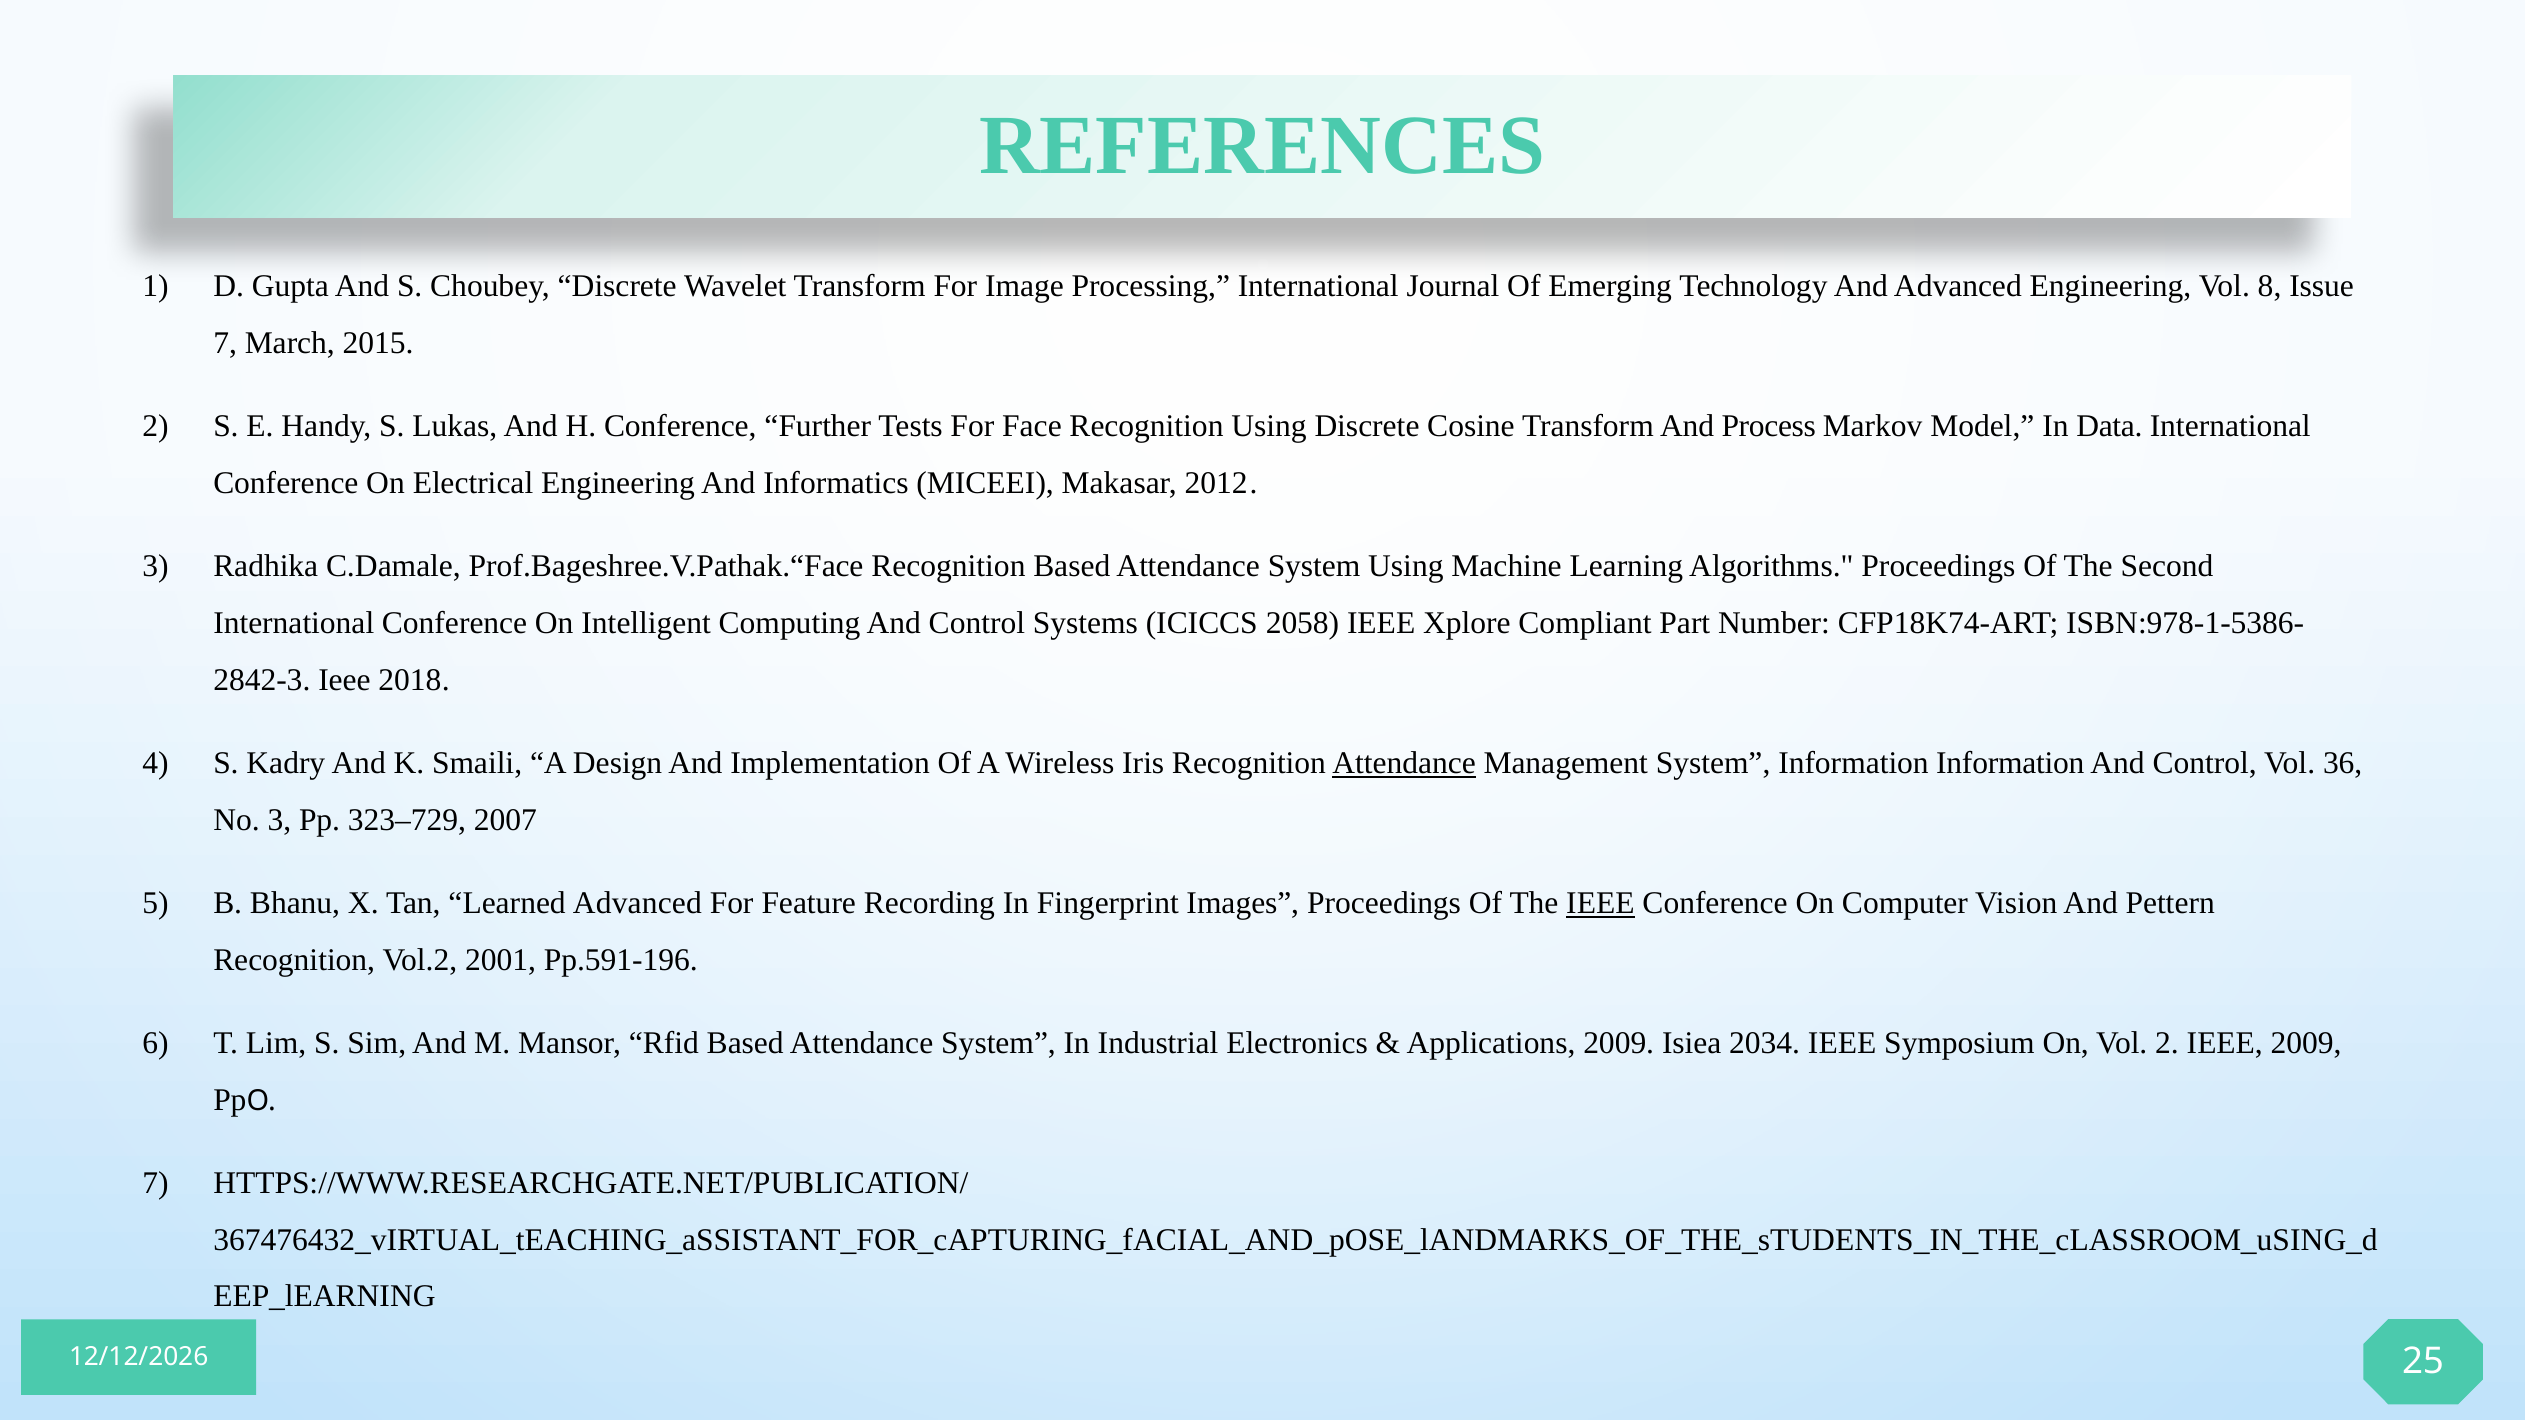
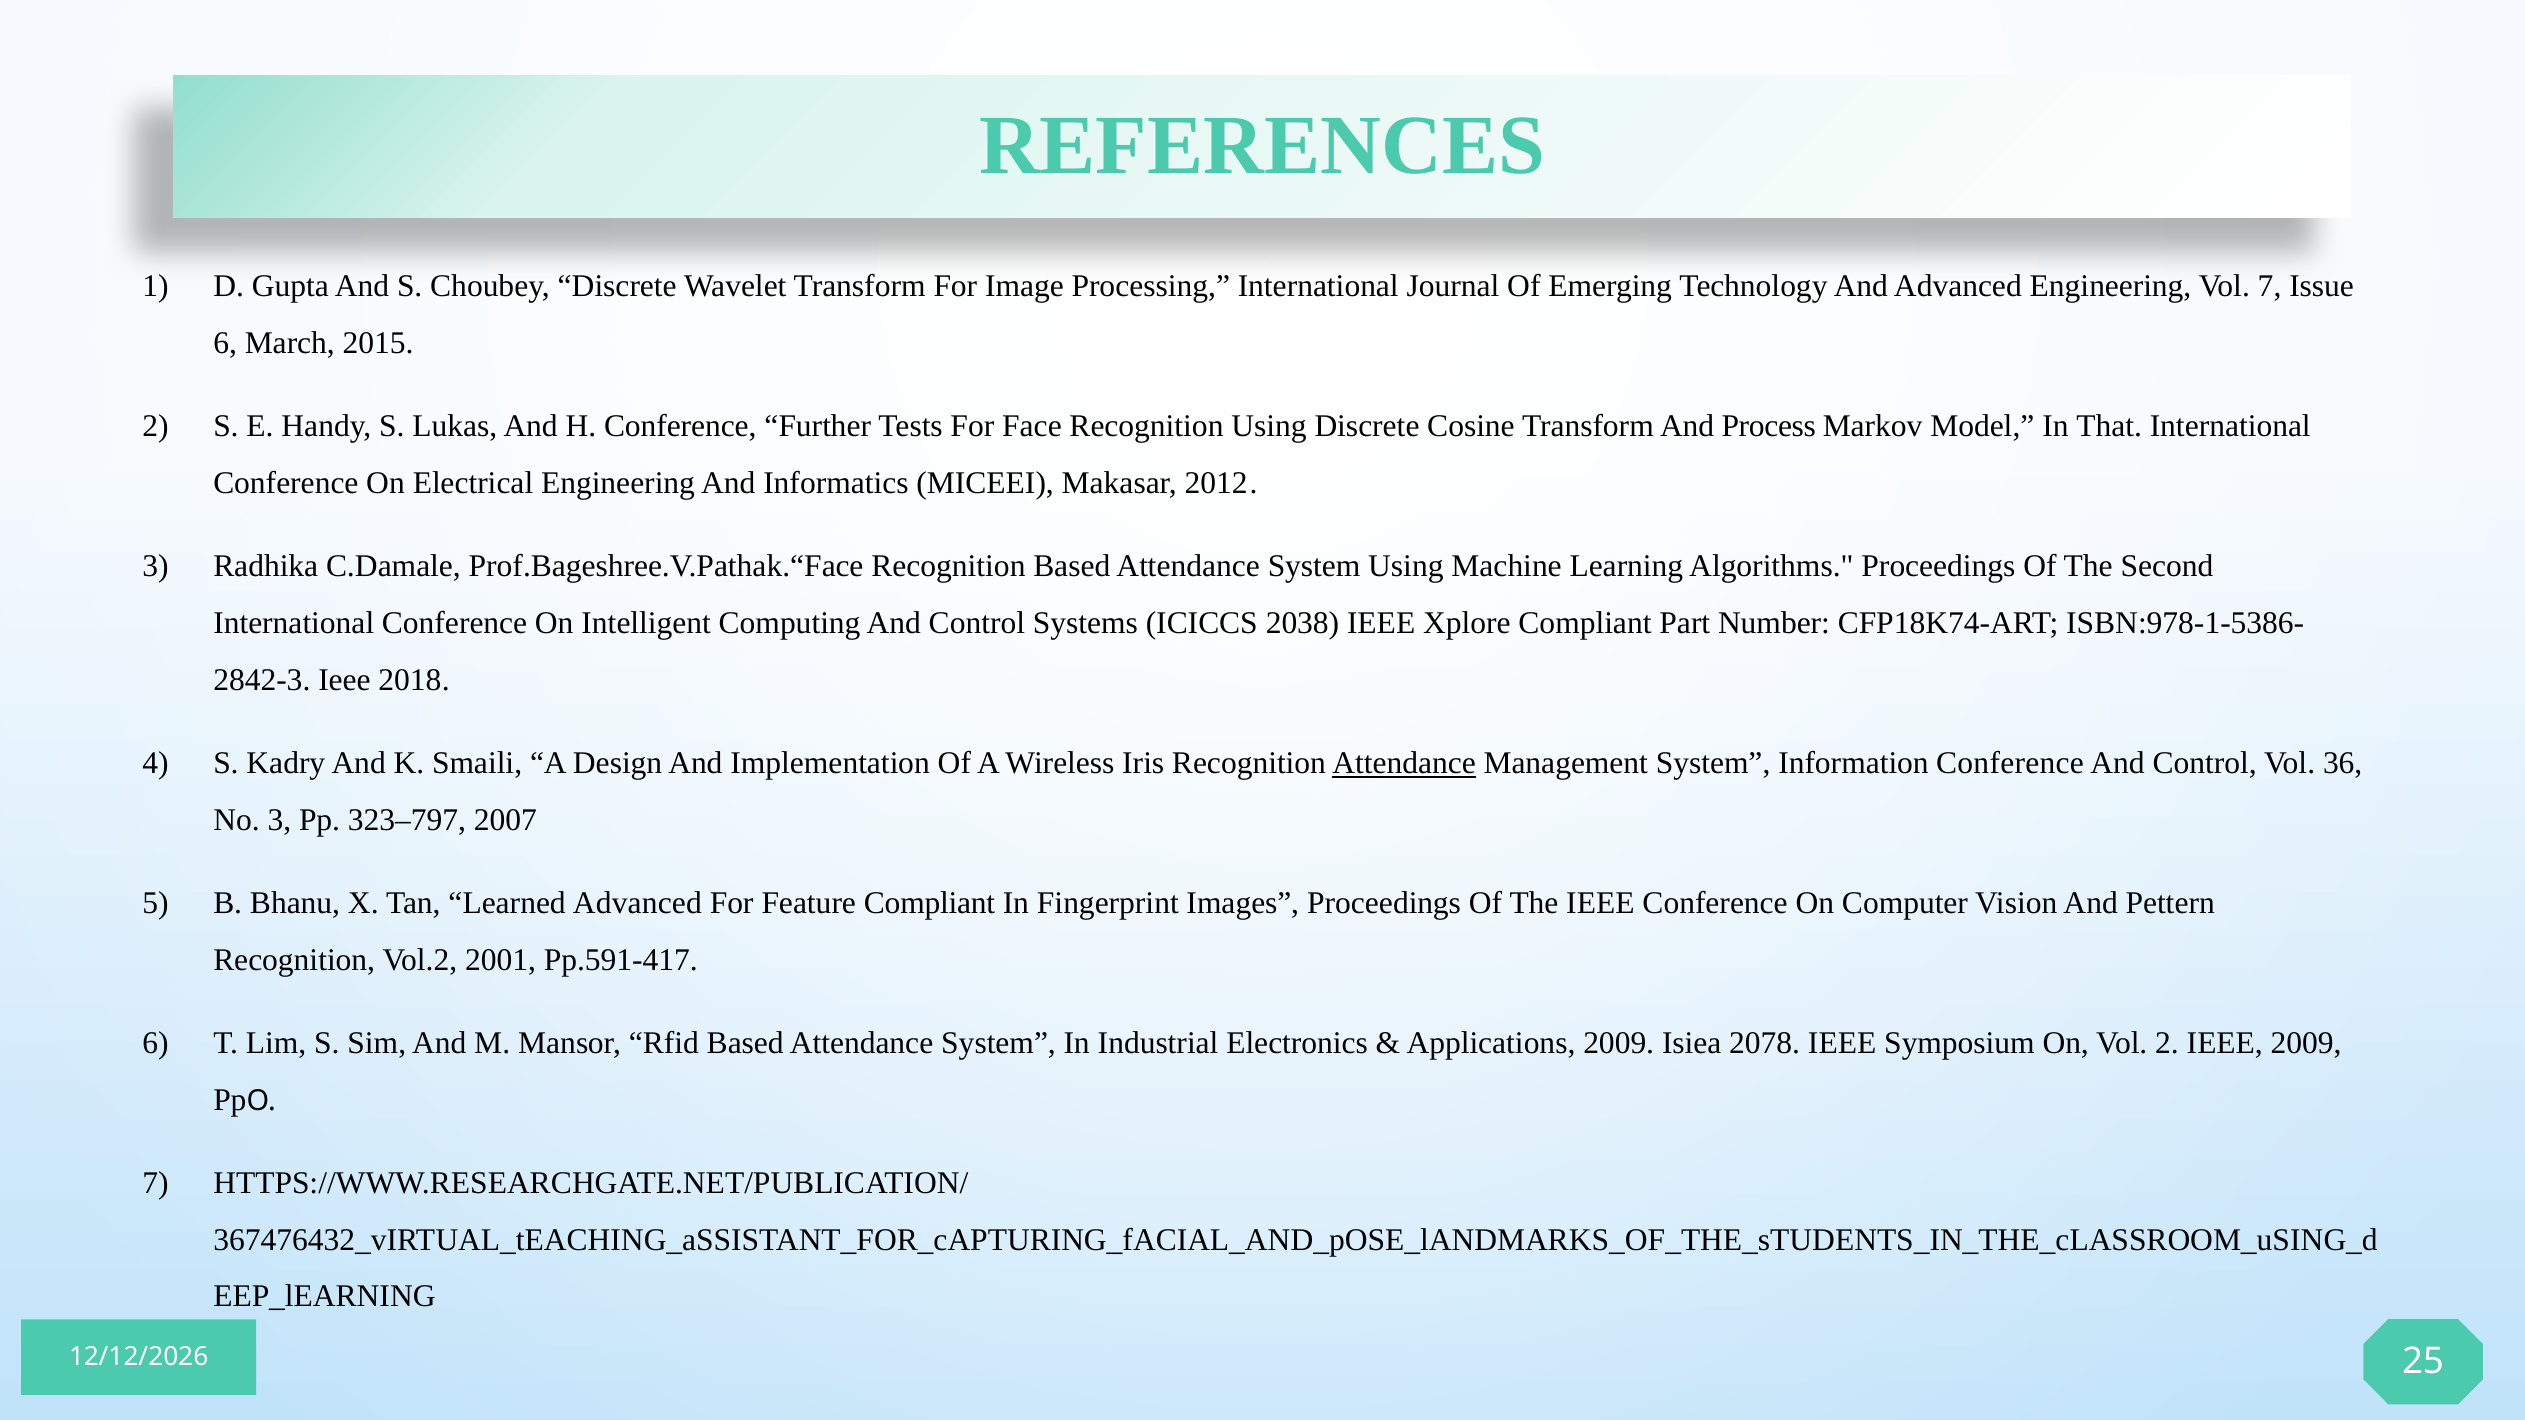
Vol 8: 8 -> 7 (2270, 287)
7: 7 -> 6 (225, 343)
Data: Data -> That (2109, 427)
2058: 2058 -> 2038 (1302, 623)
Information Information: Information -> Conference (2010, 763)
323–729: 323–729 -> 323–797 (407, 820)
Feature Recording: Recording -> Compliant (930, 903)
IEEE underline: present -> none (1600, 903)
Pp.591-196: Pp.591-196 -> Pp.591-417 (621, 960)
2034: 2034 -> 2078 (1765, 1043)
